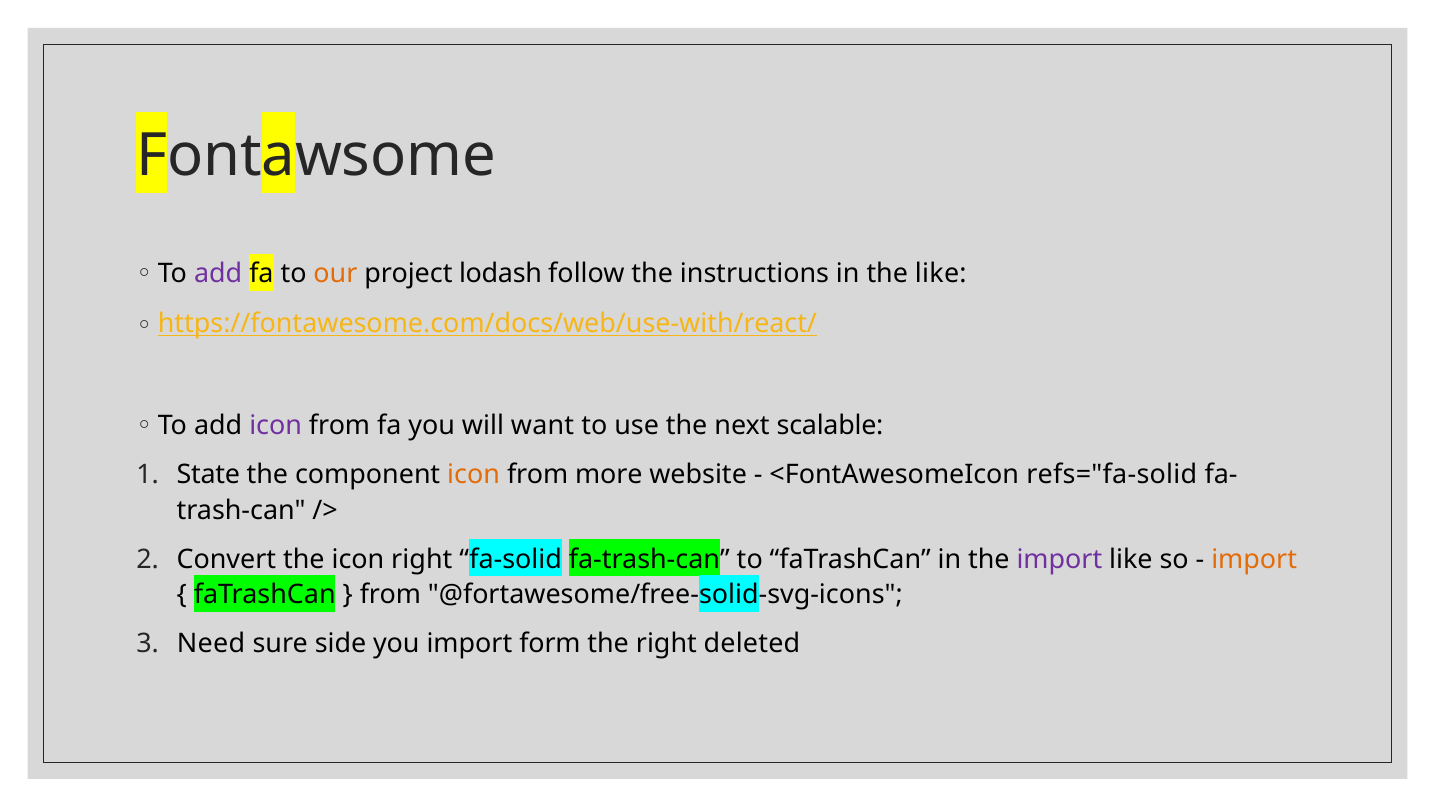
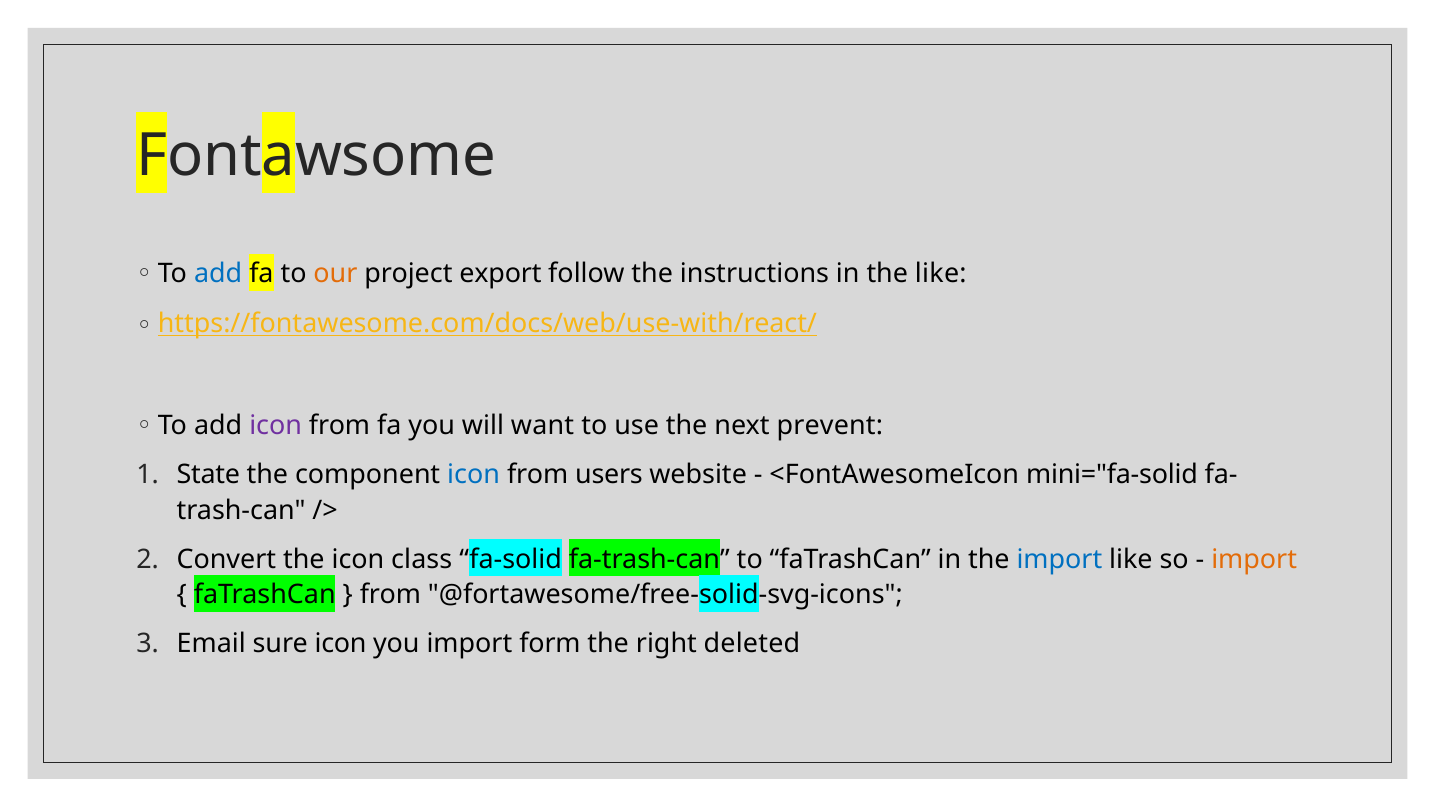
add colour: purple -> blue (218, 274)
lodash: lodash -> export (500, 274)
scalable: scalable -> prevent (830, 426)
icon colour: orange -> blue (474, 475)
more: more -> users (609, 475)
refs="fa-solid: refs="fa-solid -> mini="fa-solid (1112, 475)
icon right: right -> class (422, 559)
import colour: purple -> blue (1059, 559)
Need: Need -> Email (211, 644)
sure side: side -> icon (341, 644)
